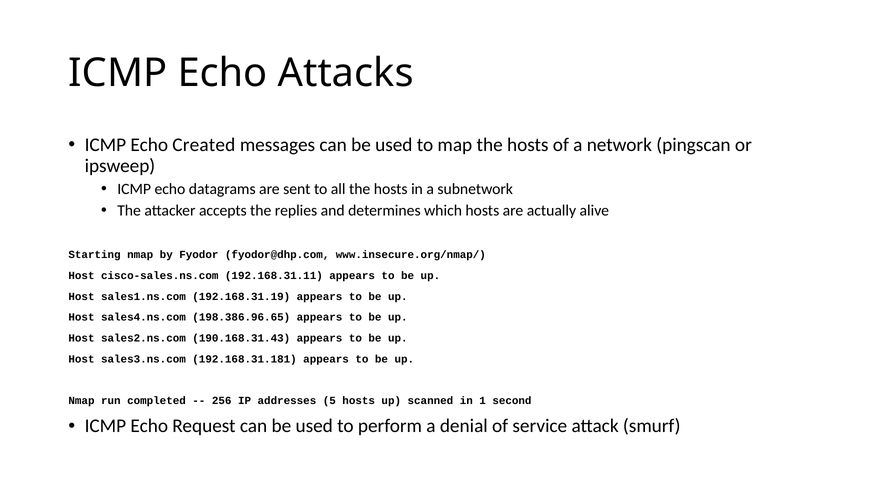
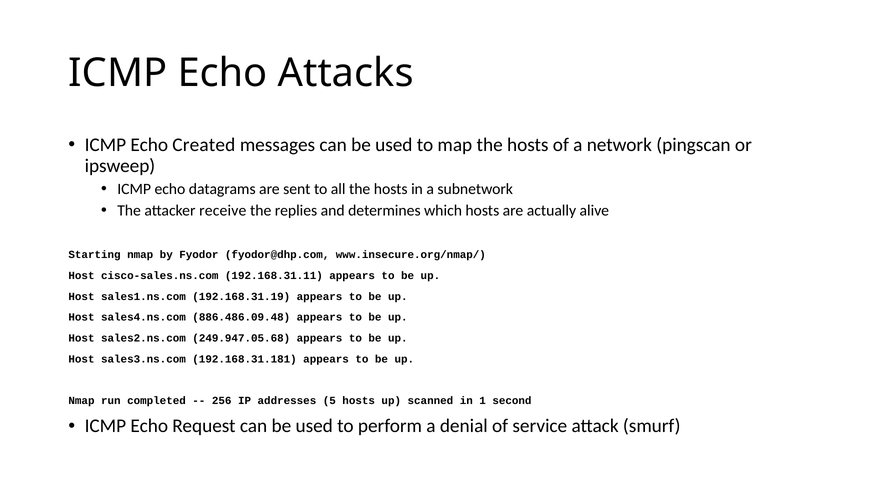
accepts: accepts -> receive (223, 211)
198.386.96.65: 198.386.96.65 -> 886.486.09.48 (241, 317)
190.168.31.43: 190.168.31.43 -> 249.947.05.68 (241, 338)
